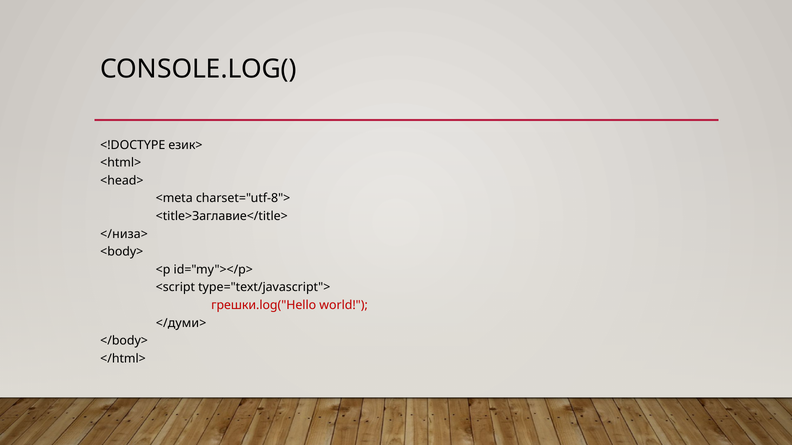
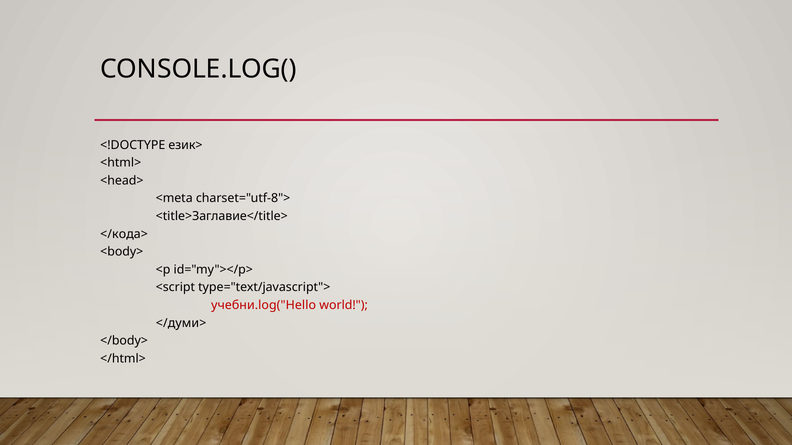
</низа>: </низа> -> </кода> (124, 234)
грешки.log("Hello: грешки.log("Hello -> учебни.log("Hello (264, 306)
